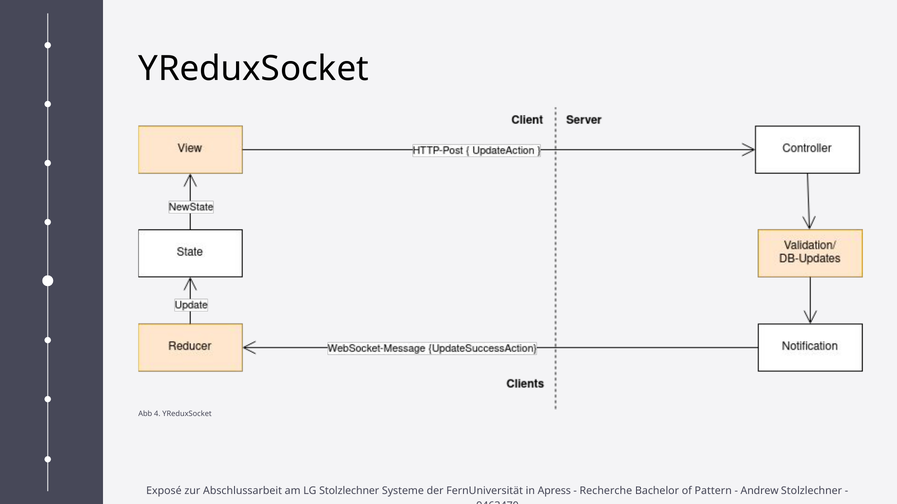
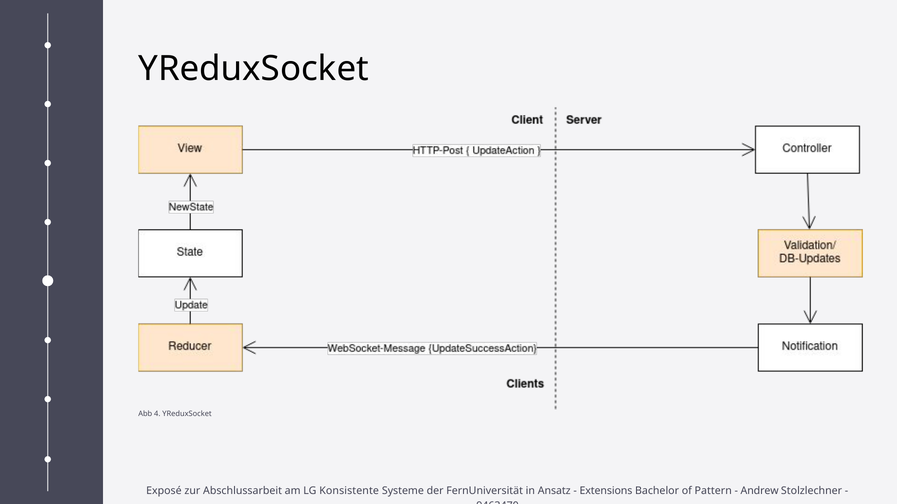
LG Stolzlechner: Stolzlechner -> Konsistente (349, 491)
Apress: Apress -> Ansatz (554, 491)
Recherche: Recherche -> Extensions (606, 491)
